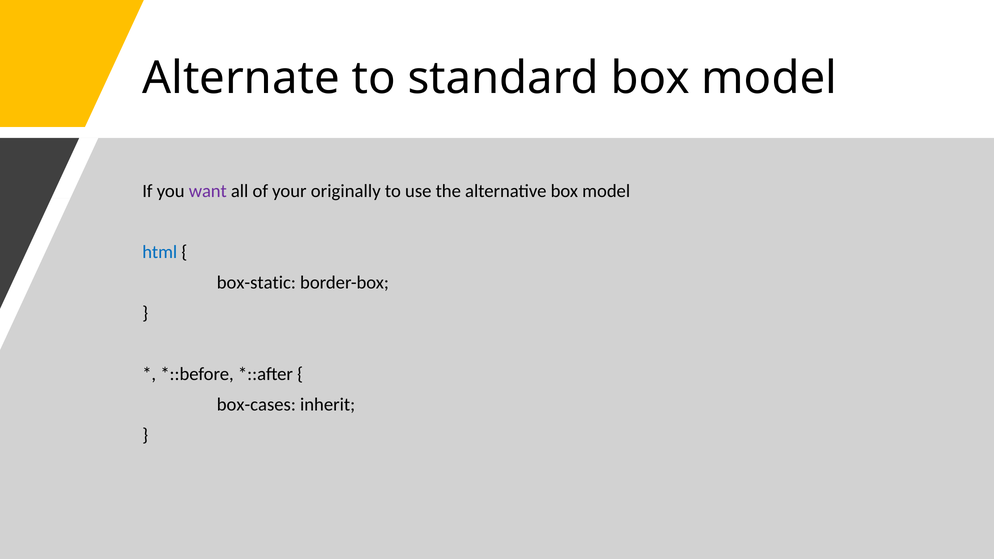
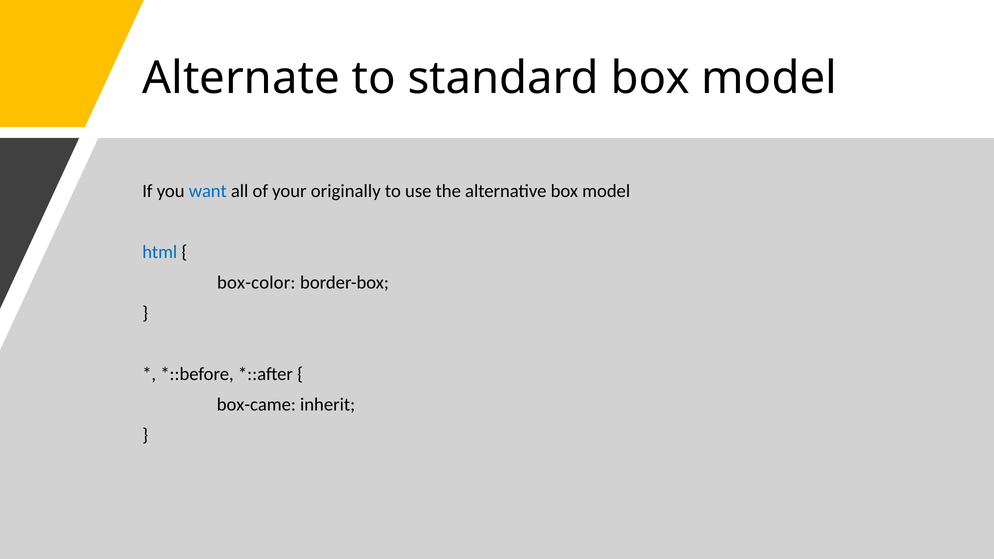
want colour: purple -> blue (208, 191)
box-static: box-static -> box-color (256, 283)
box-cases: box-cases -> box-came (256, 405)
